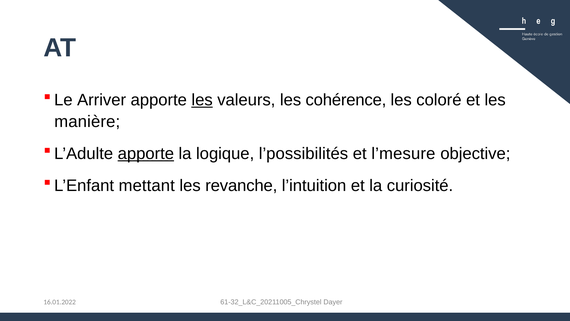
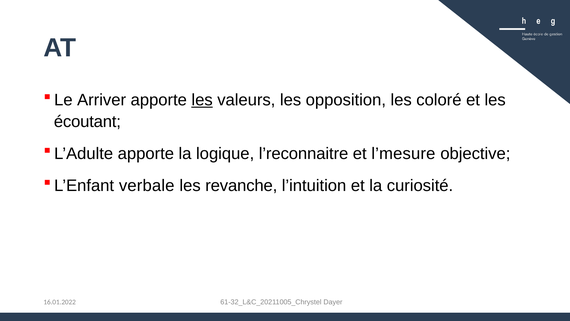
cohérence: cohérence -> opposition (346, 100)
manière: manière -> écoutant (87, 121)
apporte underline: present -> none (146, 153)
l’possibilités: l’possibilités -> l’reconnaitre (304, 153)
mettant: mettant -> verbale (147, 185)
